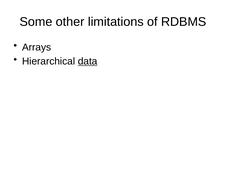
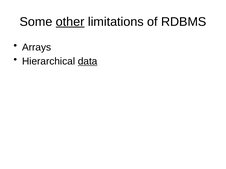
other underline: none -> present (70, 22)
